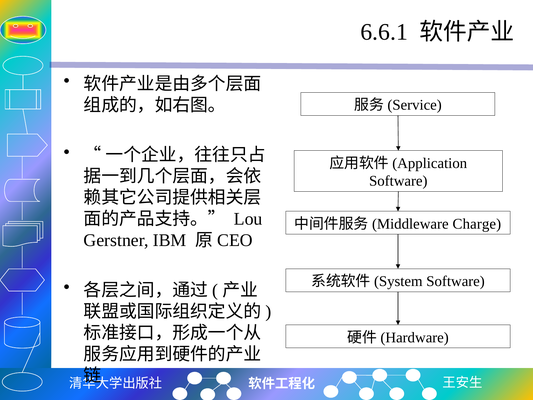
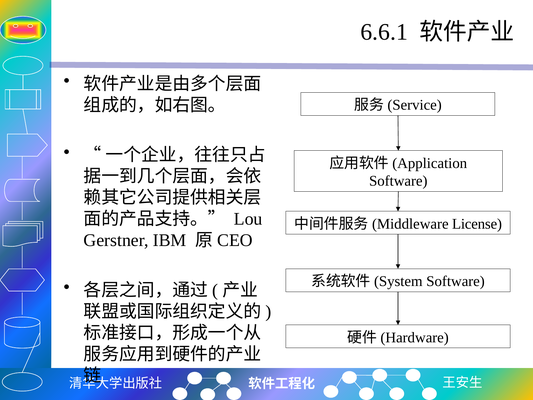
Charge: Charge -> License (477, 224)
